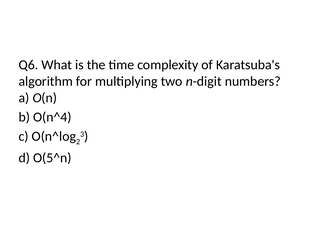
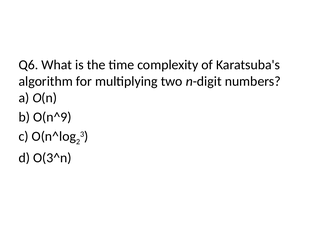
O(n^4: O(n^4 -> O(n^9 (52, 117)
O(5^n: O(5^n -> O(3^n (52, 158)
